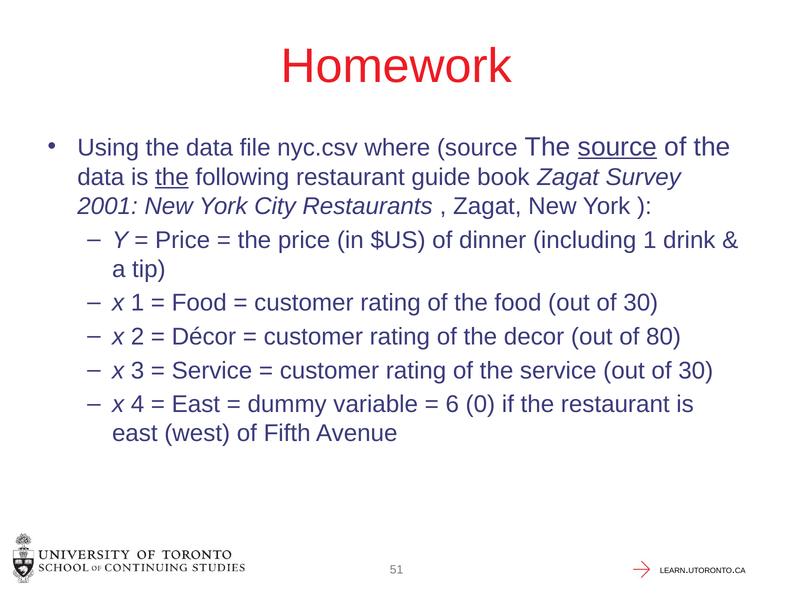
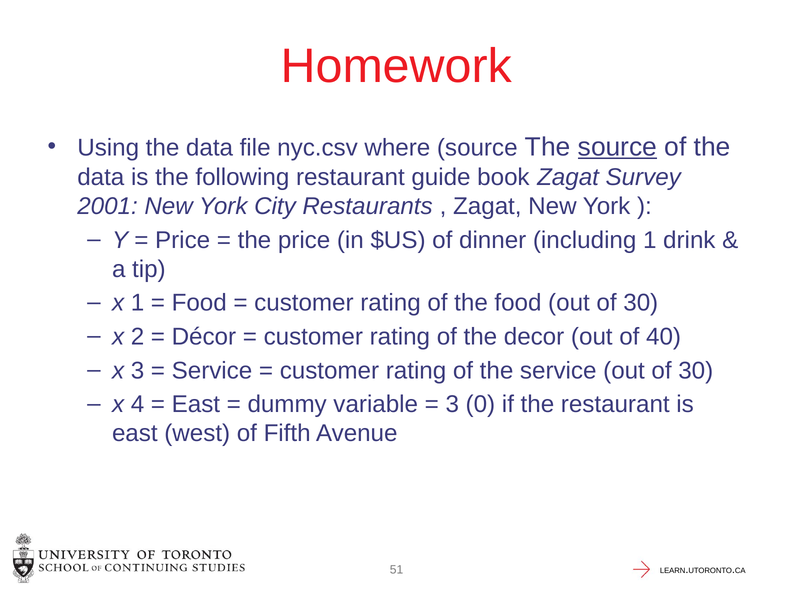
the underline: present -> none (172, 177)
80: 80 -> 40 (664, 337)
6: 6 -> 3 (452, 405)
